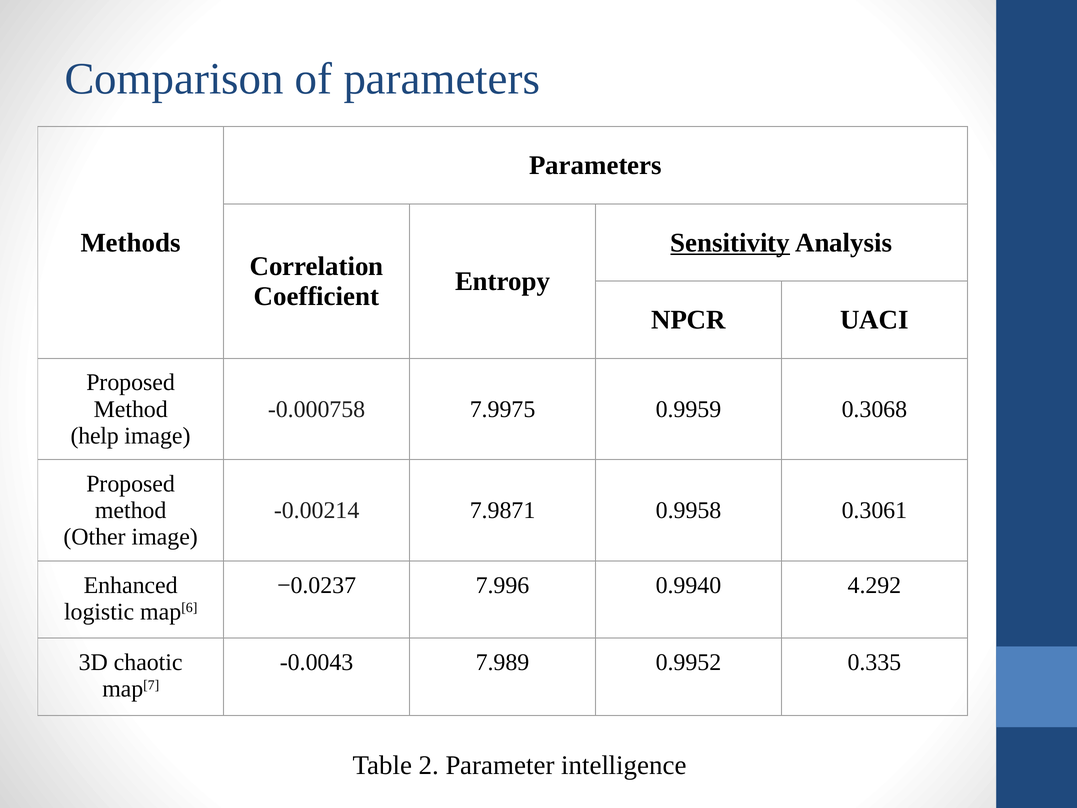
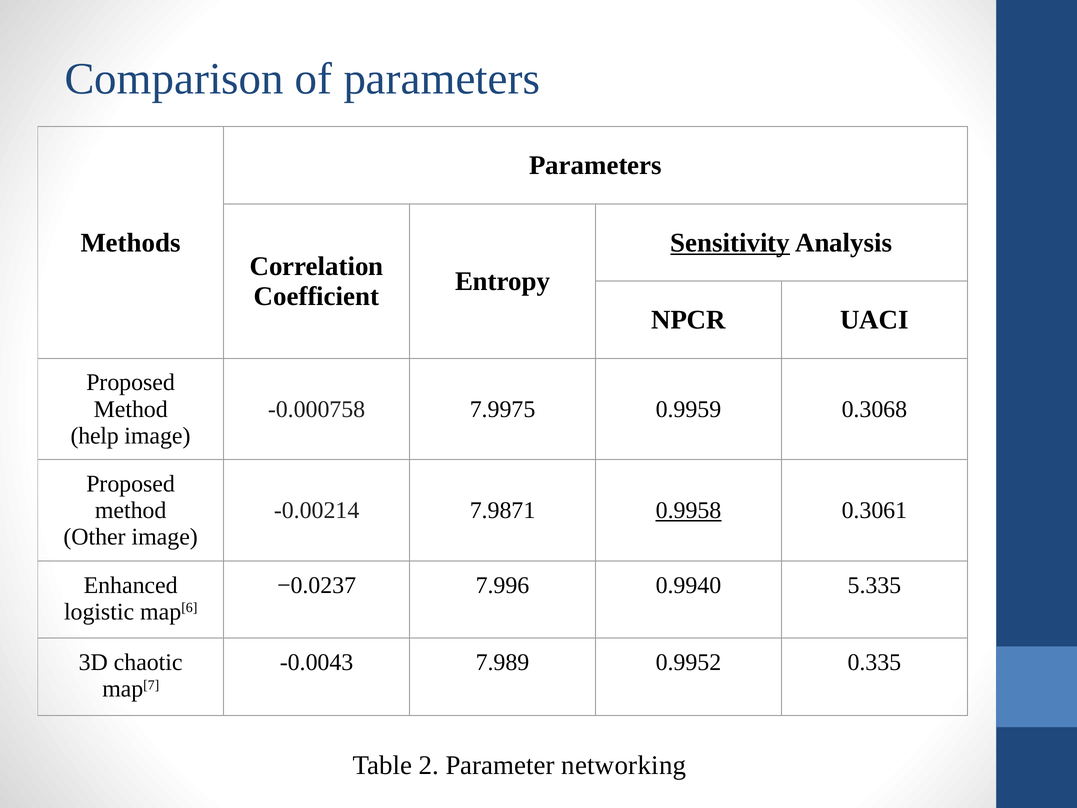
0.9958 underline: none -> present (689, 510)
4.292: 4.292 -> 5.335 (874, 585)
intelligence: intelligence -> networking (624, 765)
